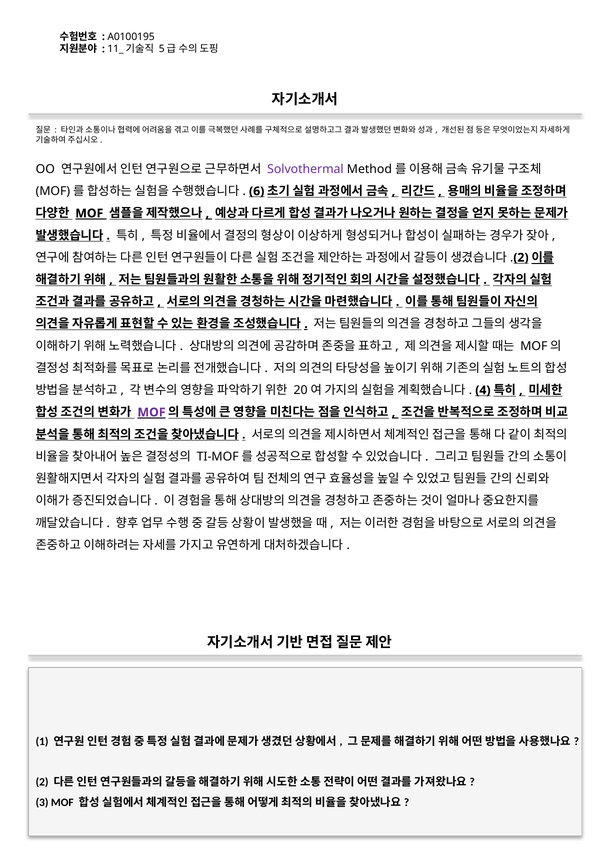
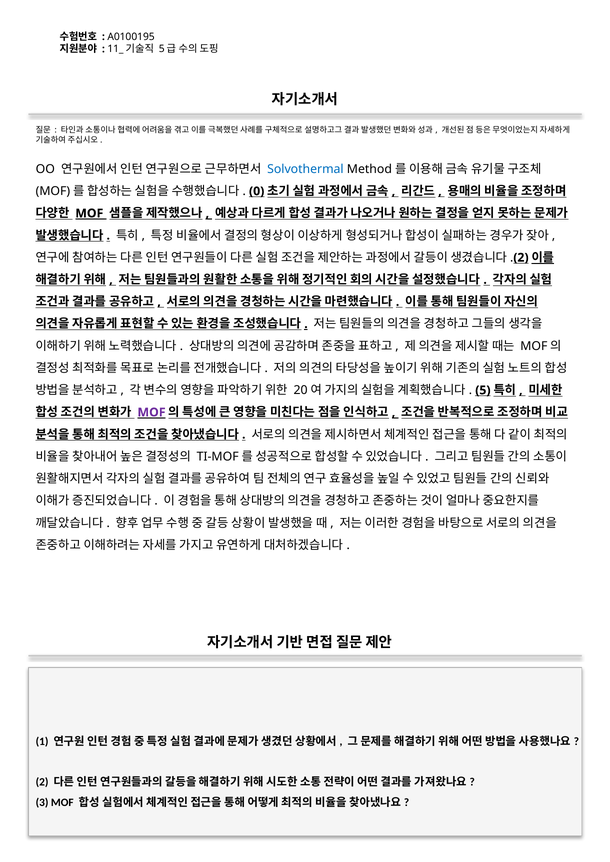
Solvothermal colour: purple -> blue (305, 169)
6: 6 -> 0 (257, 191)
4: 4 -> 5 (483, 391)
